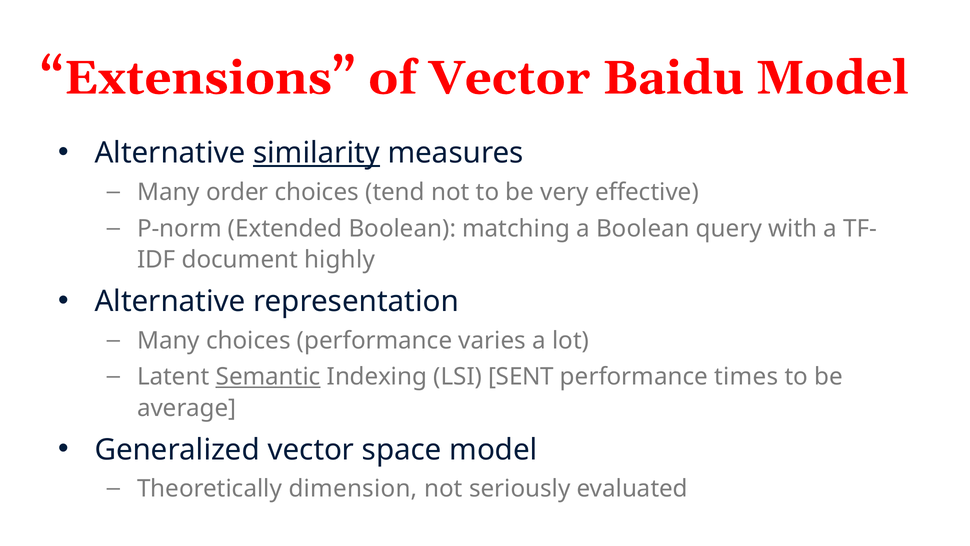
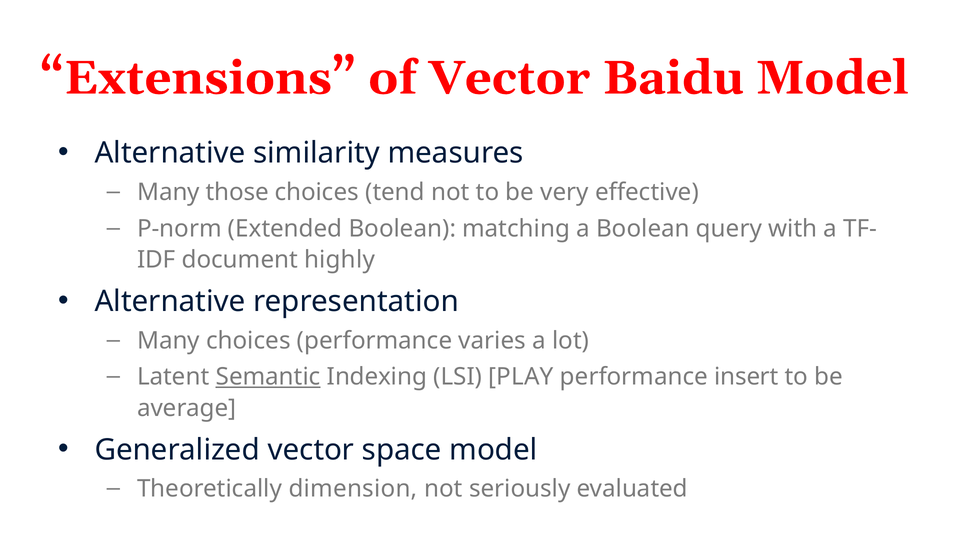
similarity underline: present -> none (317, 153)
order: order -> those (237, 192)
SENT: SENT -> PLAY (521, 377)
times: times -> insert (746, 377)
